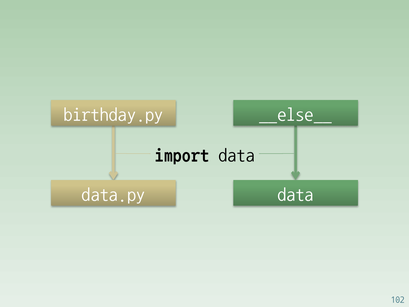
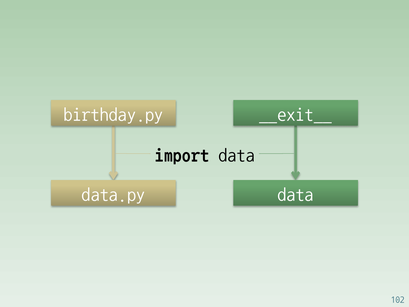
__else__: __else__ -> __exit__ (296, 114)
